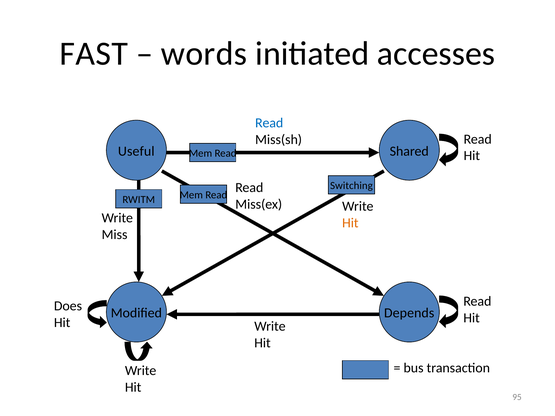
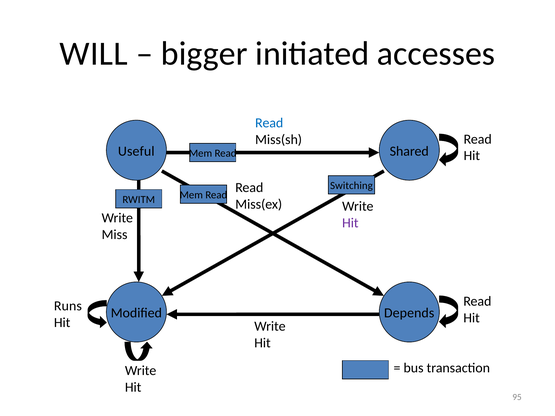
FAST: FAST -> WILL (94, 54)
words: words -> bigger (204, 54)
Hit colour: orange -> purple (350, 223)
Does: Does -> Runs (68, 306)
